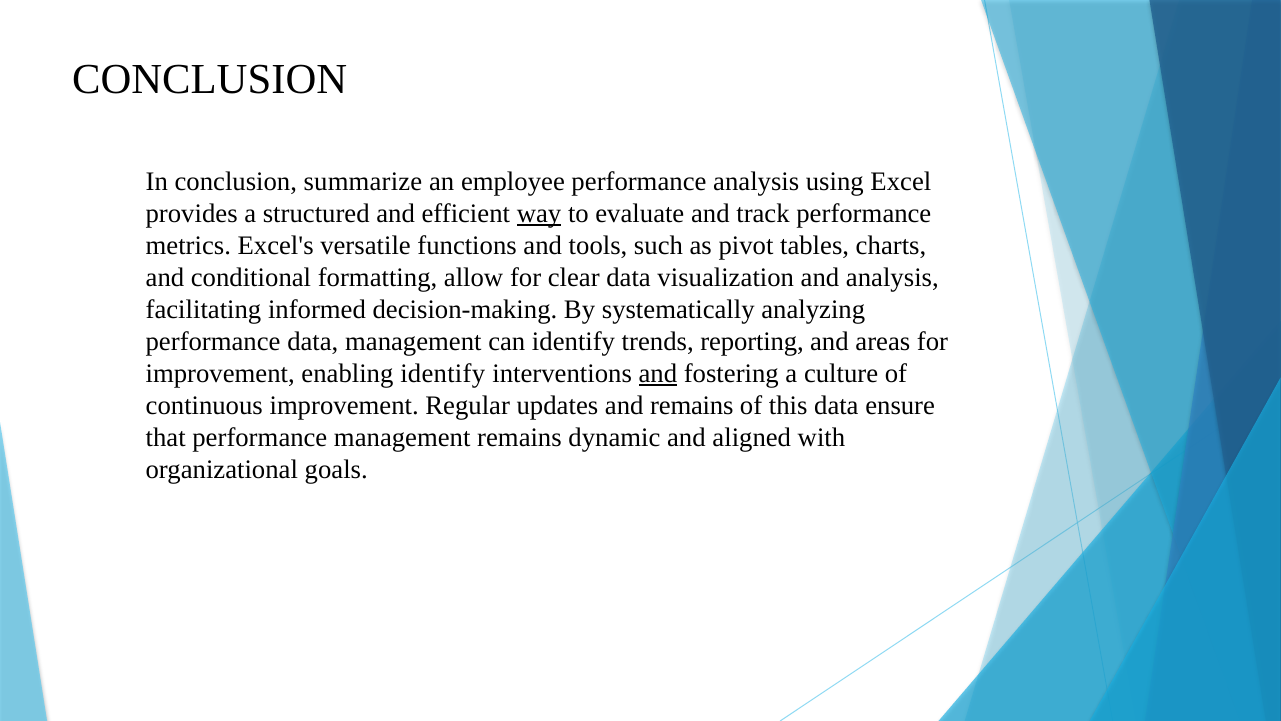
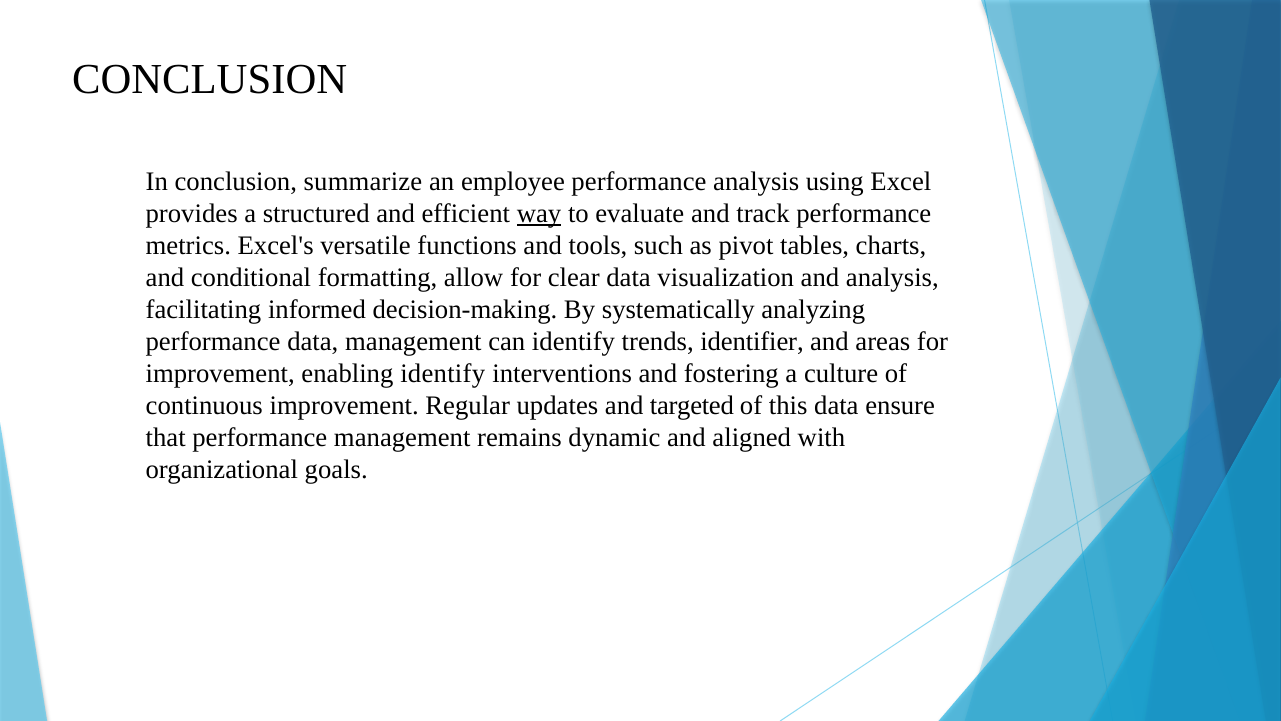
reporting: reporting -> identifier (752, 341)
and underline: present -> none (658, 373)
and remains: remains -> targeted (692, 405)
